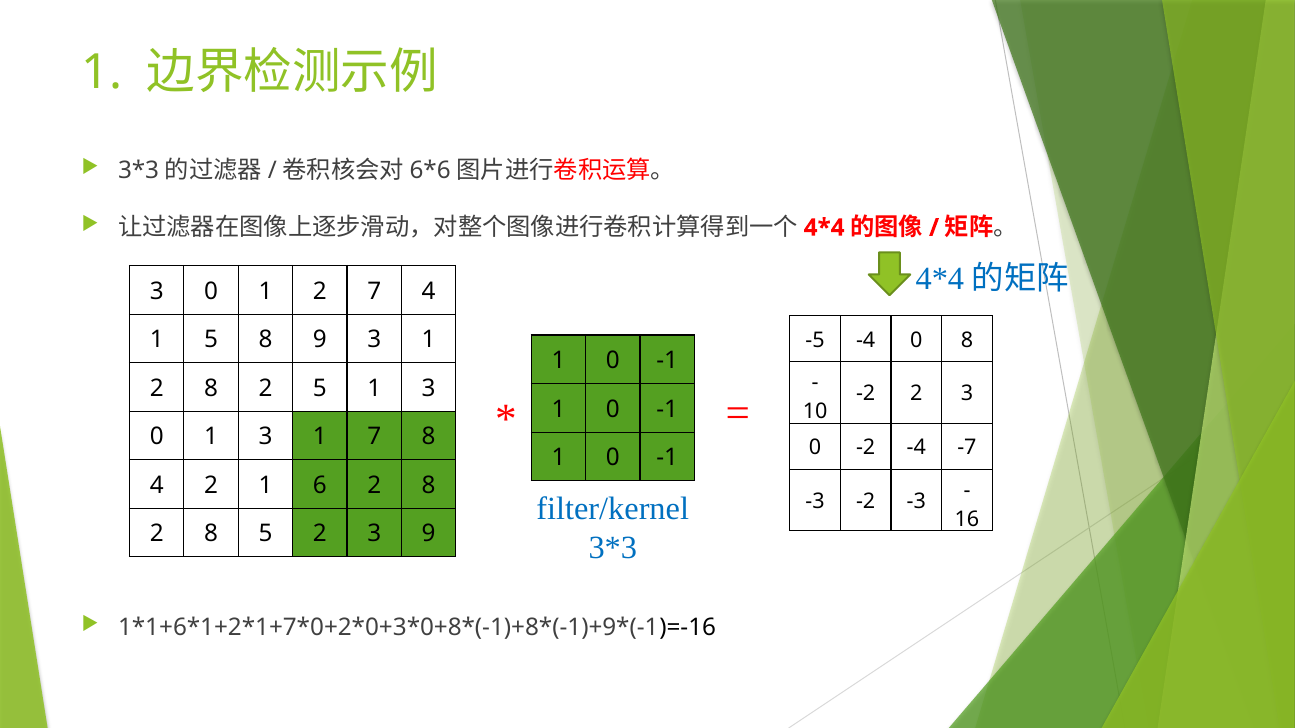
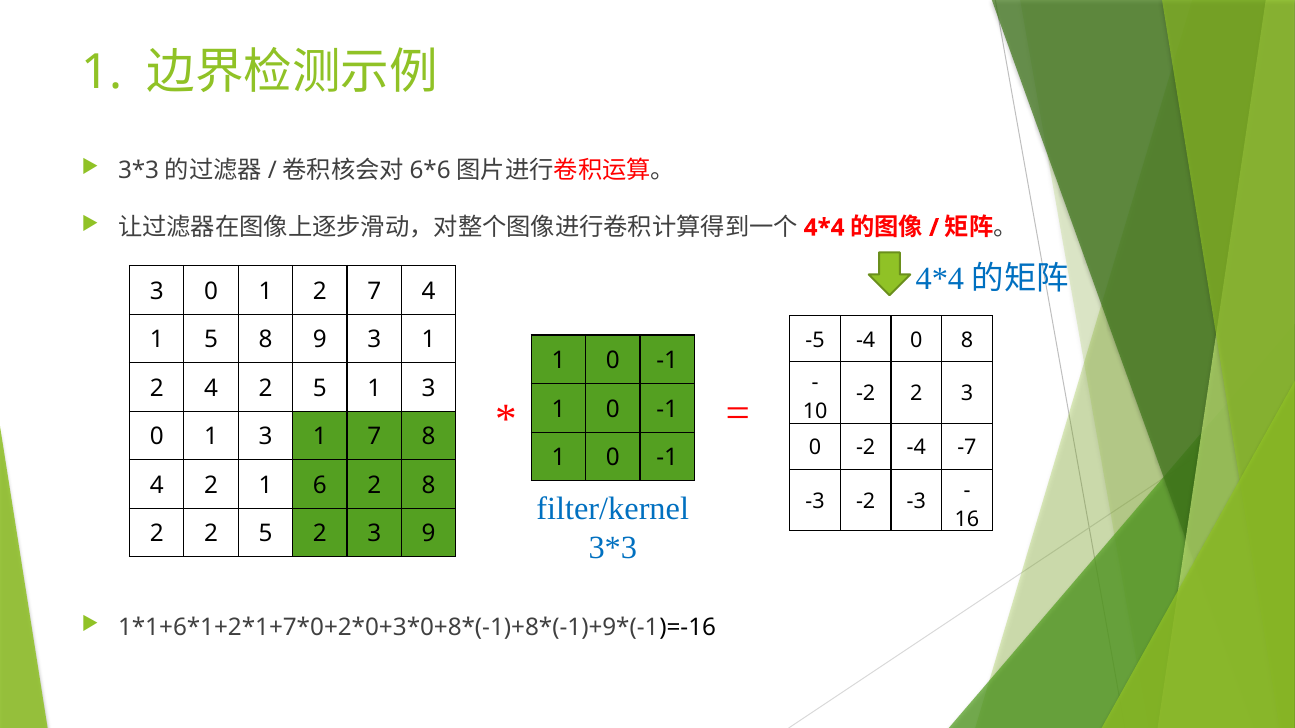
8: 8 -> 4 (211, 388)
8: 8 -> 2 (211, 534)
